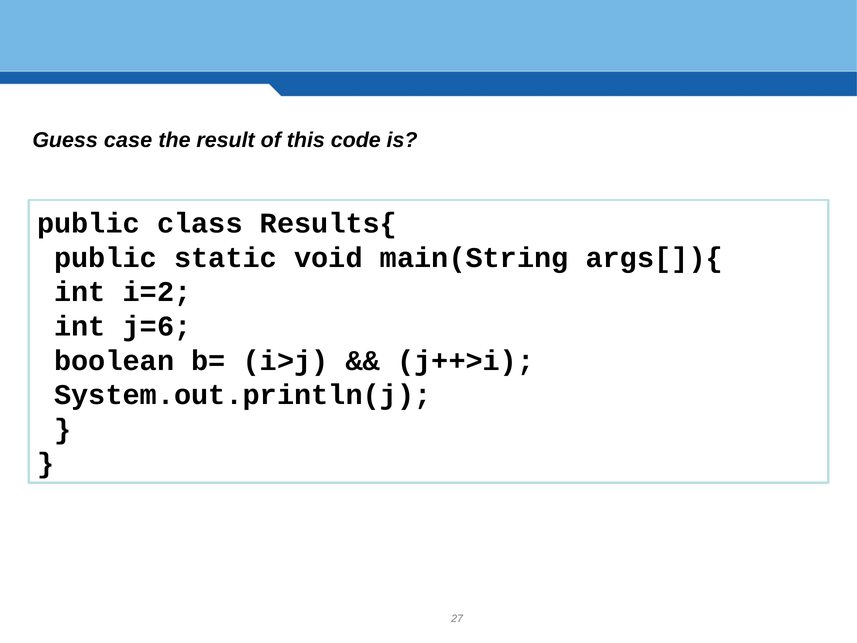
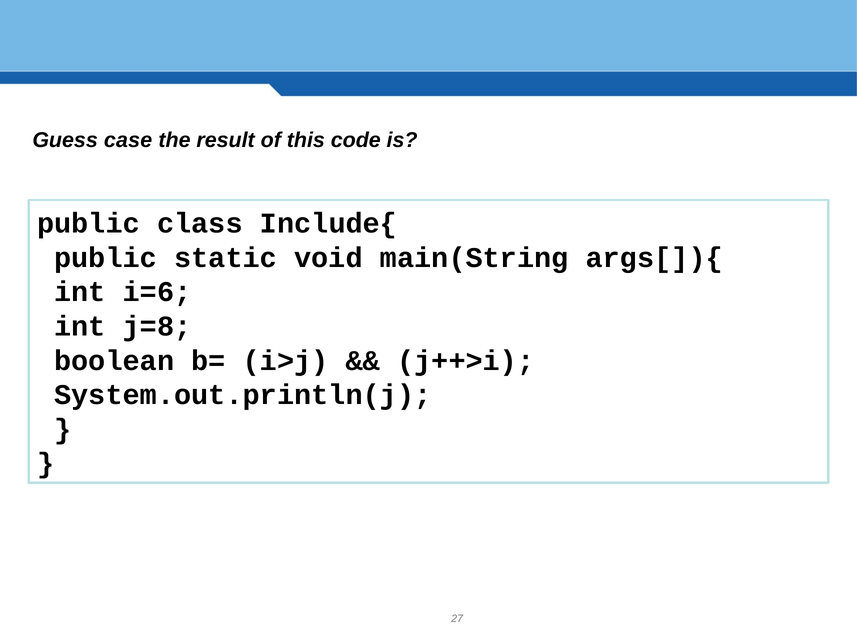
Results{: Results{ -> Include{ (329, 223)
i=2: i=2 -> i=6 (157, 292)
j=6: j=6 -> j=8 (157, 326)
